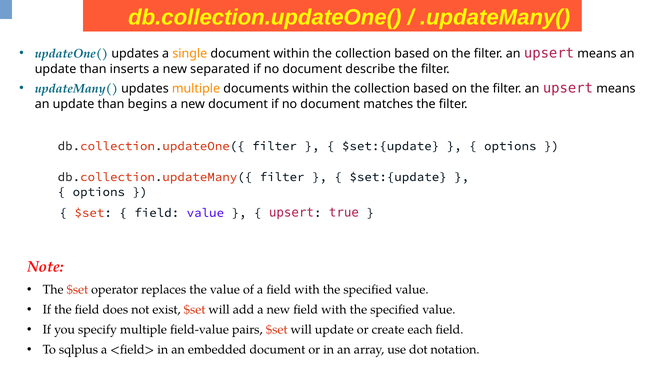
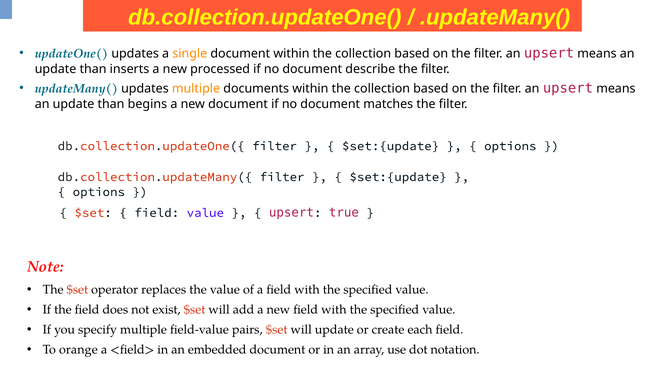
separated: separated -> processed (220, 69)
sqlplus: sqlplus -> orange (78, 350)
